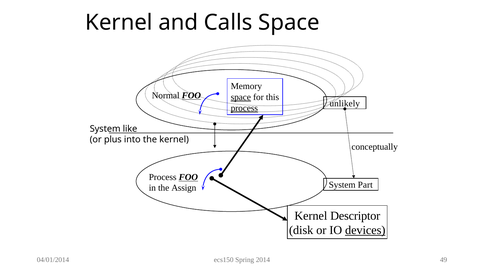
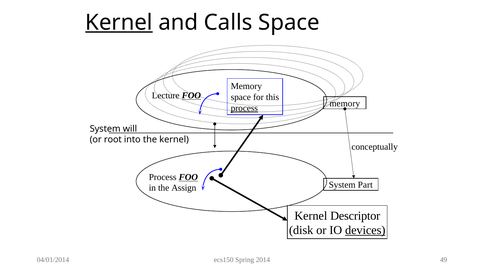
Kernel underline: none -> present (119, 23)
Normal: Normal -> Lecture (166, 96)
space underline: present -> none (241, 97)
unlikely: unlikely -> memory (345, 103)
like: like -> will (130, 129)
plus: plus -> root (113, 140)
